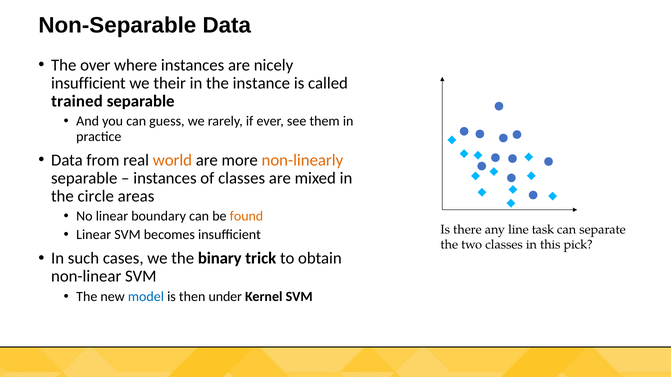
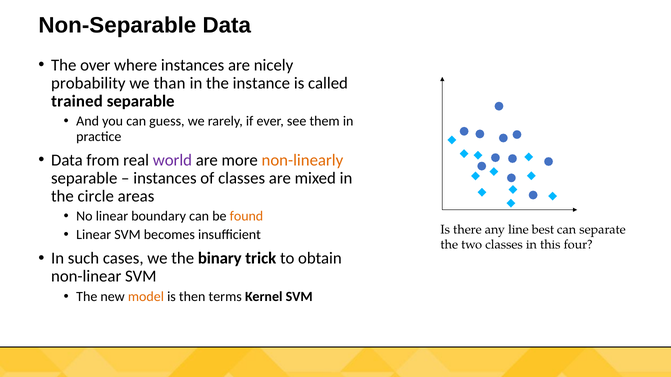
insufficient: insufficient -> probability (88, 83)
their: their -> than (170, 83)
world colour: orange -> purple (172, 160)
task: task -> best (543, 230)
pick: pick -> four (578, 245)
model colour: blue -> orange (146, 297)
under: under -> terms (225, 297)
